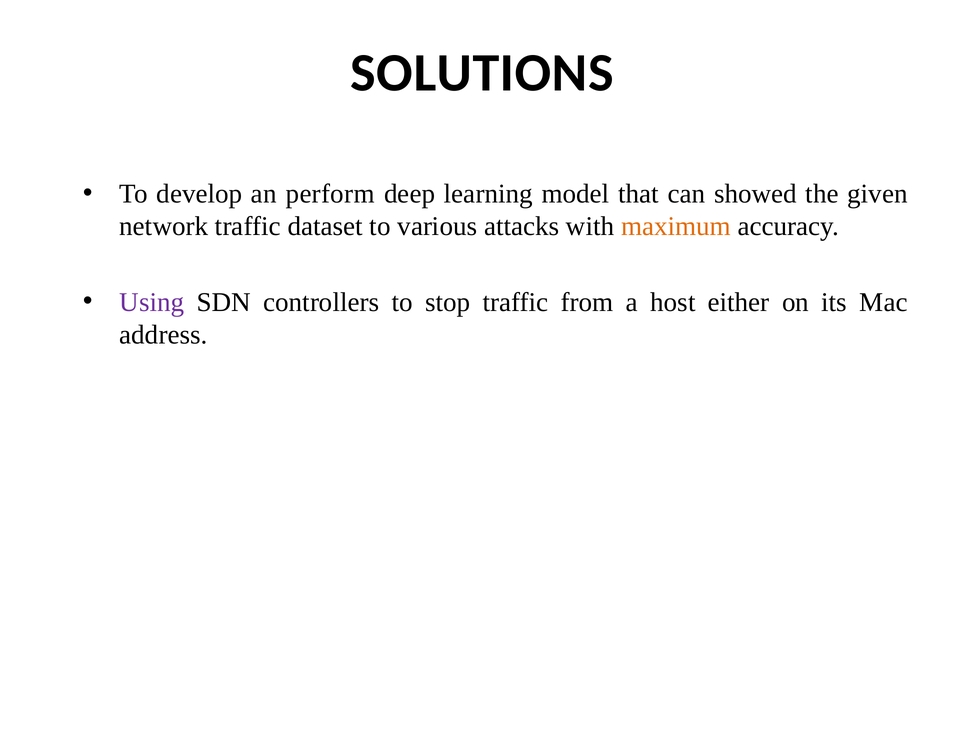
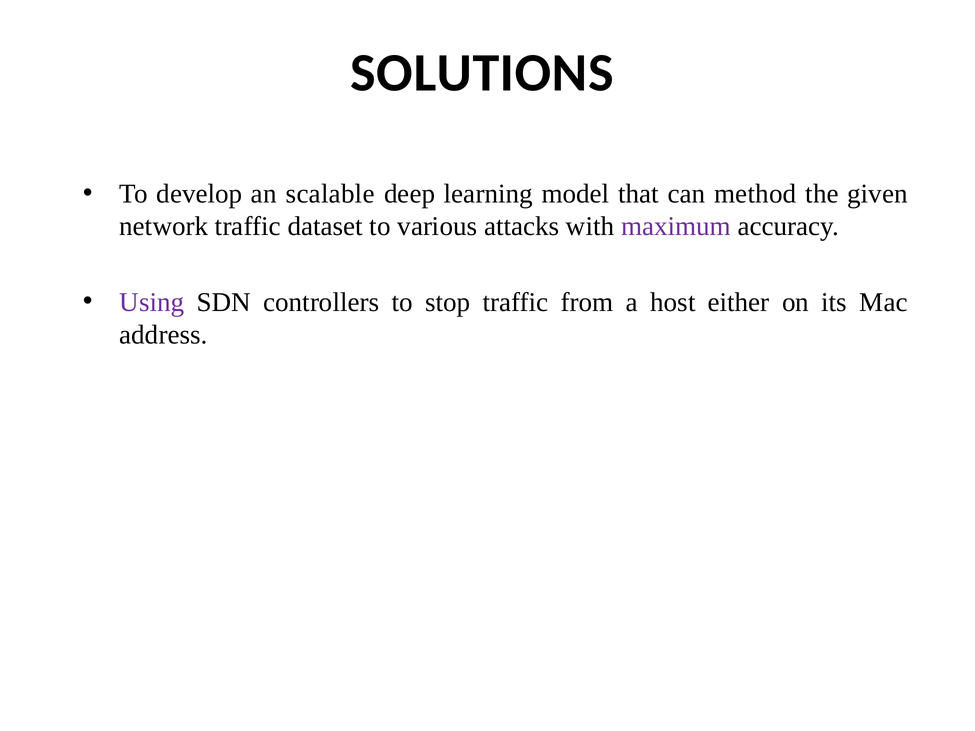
perform: perform -> scalable (330, 194)
showed: showed -> method (755, 194)
maximum colour: orange -> purple (676, 226)
